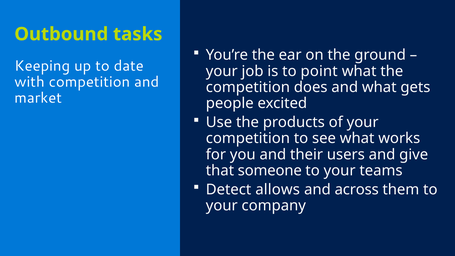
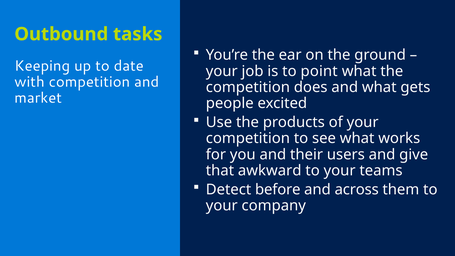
someone: someone -> awkward (270, 170)
allows: allows -> before (278, 190)
